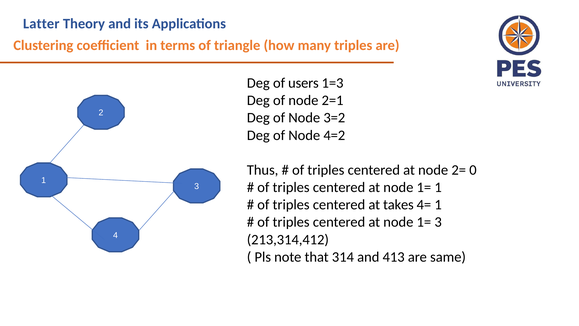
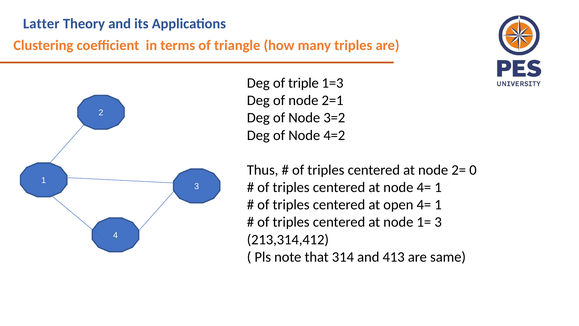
users: users -> triple (303, 83)
1=: 1= -> 4= (424, 187)
takes: takes -> open (398, 205)
